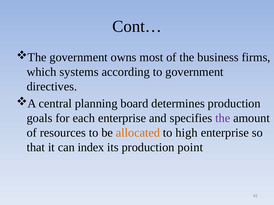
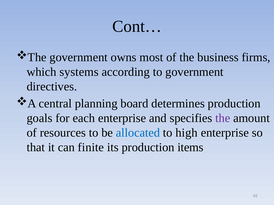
allocated colour: orange -> blue (138, 133)
index: index -> finite (91, 148)
point: point -> items (190, 148)
